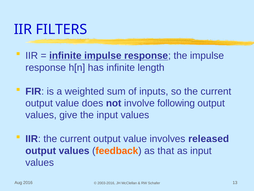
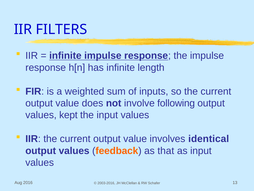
give: give -> kept (68, 115)
released: released -> identical (209, 139)
